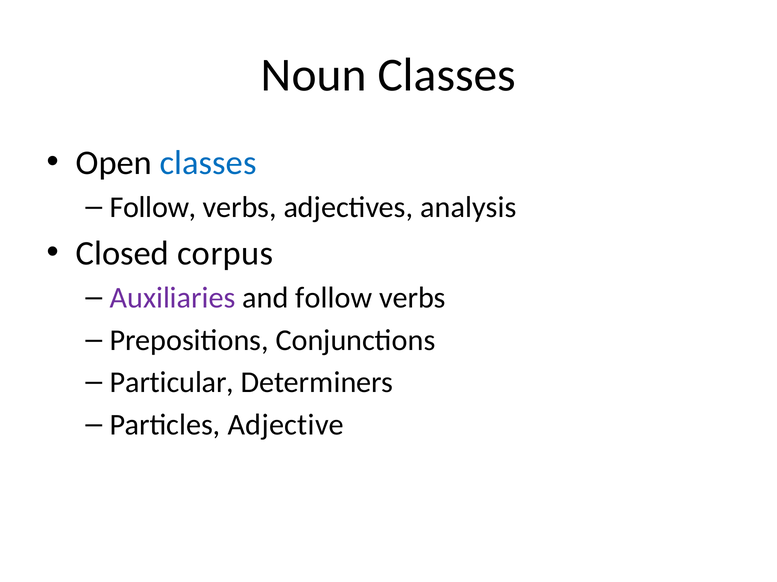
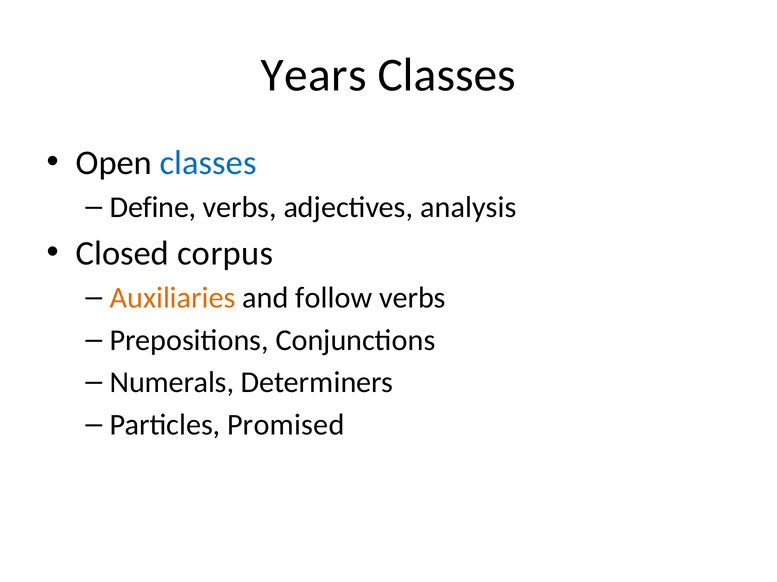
Noun: Noun -> Years (314, 75)
Follow: Follow -> Define (153, 208)
Auxiliaries colour: purple -> orange (173, 298)
Particular: Particular -> Numerals (172, 383)
Adjective: Adjective -> Promised (286, 425)
